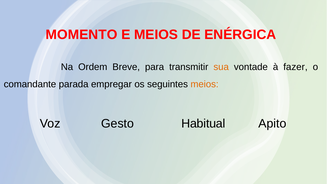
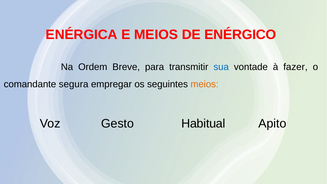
MOMENTO: MOMENTO -> ENÉRGICA (82, 35)
ENÉRGICA: ENÉRGICA -> ENÉRGICO (240, 35)
sua colour: orange -> blue (221, 67)
parada: parada -> segura (74, 84)
